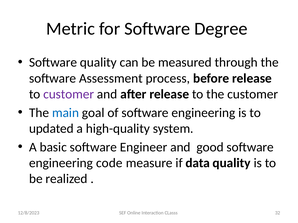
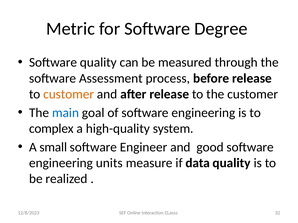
customer colour: purple -> orange (69, 94)
updated: updated -> complex (51, 129)
basic: basic -> small (53, 147)
code: code -> units (109, 163)
